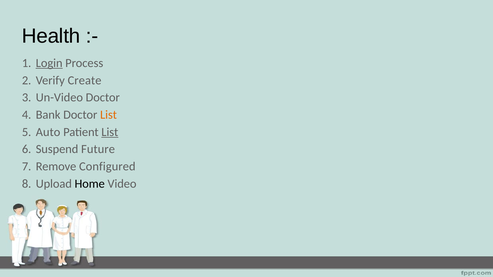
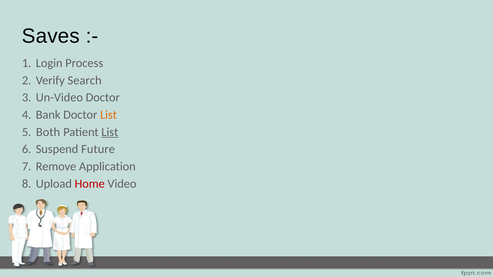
Health: Health -> Saves (51, 36)
Login underline: present -> none (49, 63)
Create: Create -> Search (85, 80)
Auto: Auto -> Both (48, 132)
Configured: Configured -> Application (107, 167)
Home colour: black -> red (90, 184)
